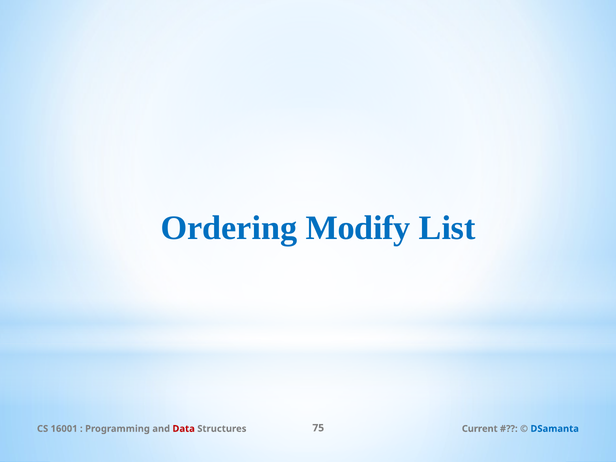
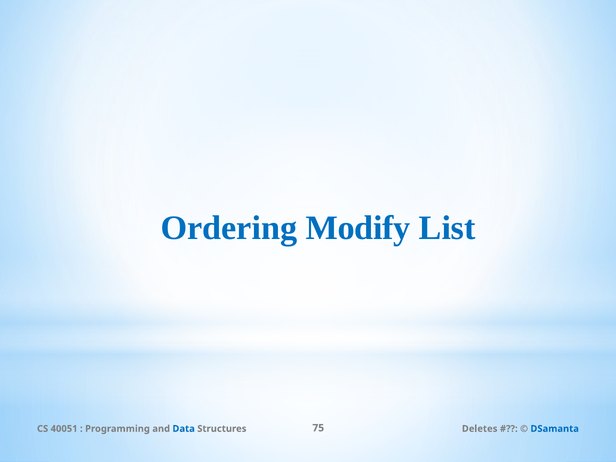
16001: 16001 -> 40051 (64, 429)
Data colour: red -> blue (184, 429)
Current: Current -> Deletes (480, 429)
